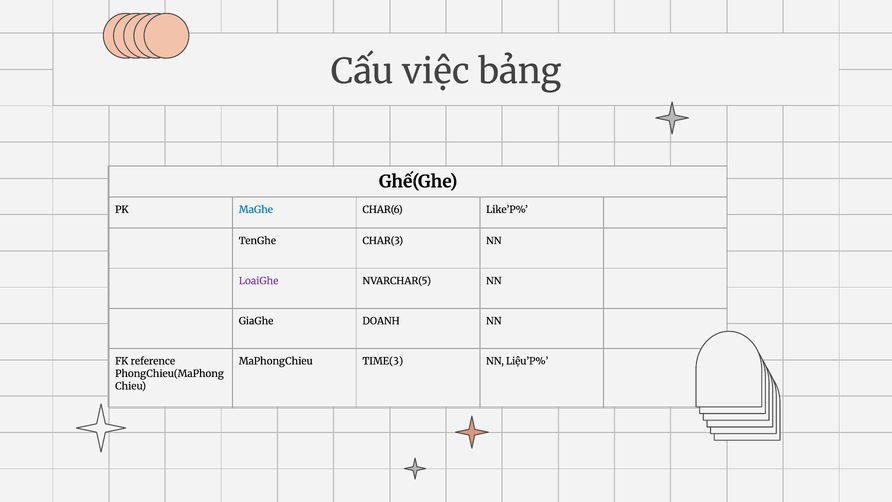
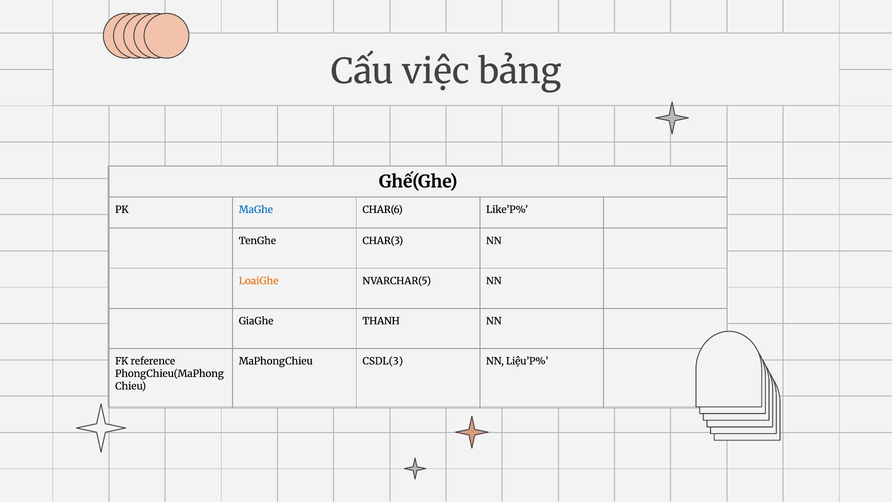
LoaiGhe colour: purple -> orange (259, 281)
DOANH: DOANH -> THANH (381, 321)
TIME(3: TIME(3 -> CSDL(3 (383, 361)
